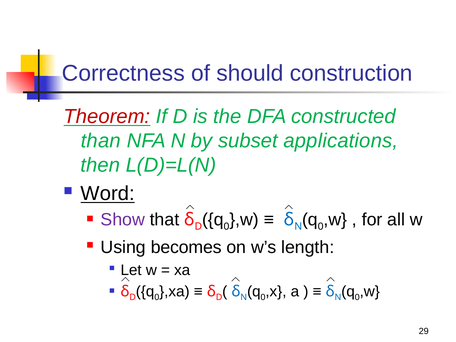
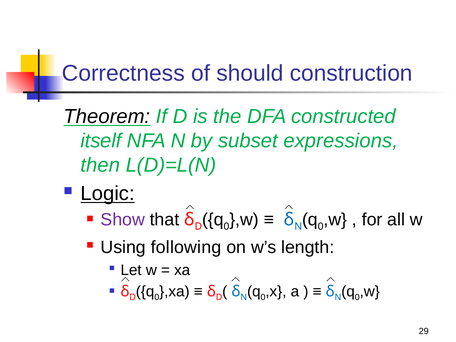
Theorem colour: red -> black (107, 116)
than: than -> itself (101, 141)
applications: applications -> expressions (341, 141)
Word: Word -> Logic (108, 194)
becomes: becomes -> following (186, 247)
